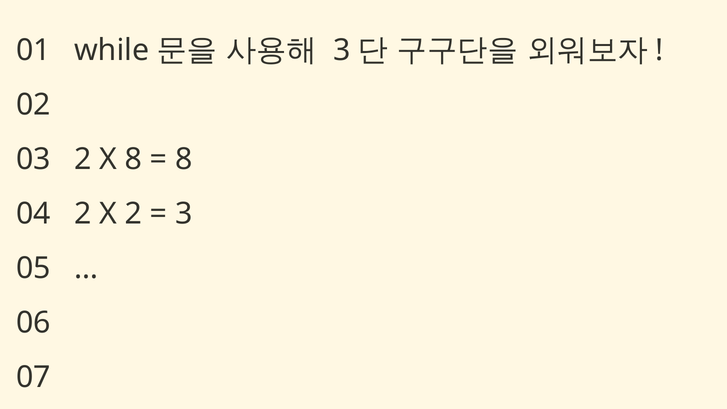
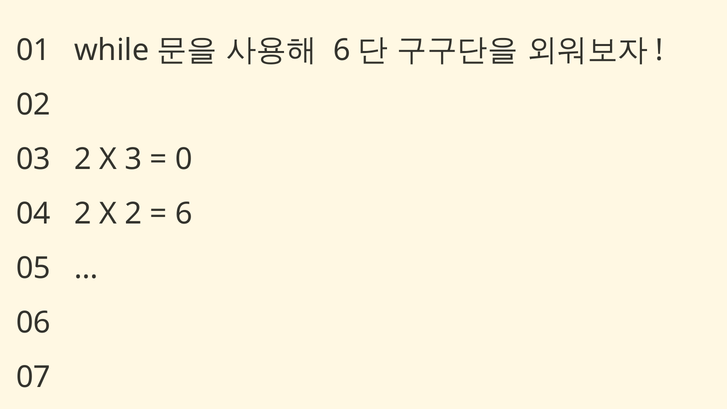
3: 3 -> 6 (342, 50)
X 8: 8 -> 3 (133, 159)
8: 8 -> 0 (184, 159)
3: 3 -> 6 (184, 214)
